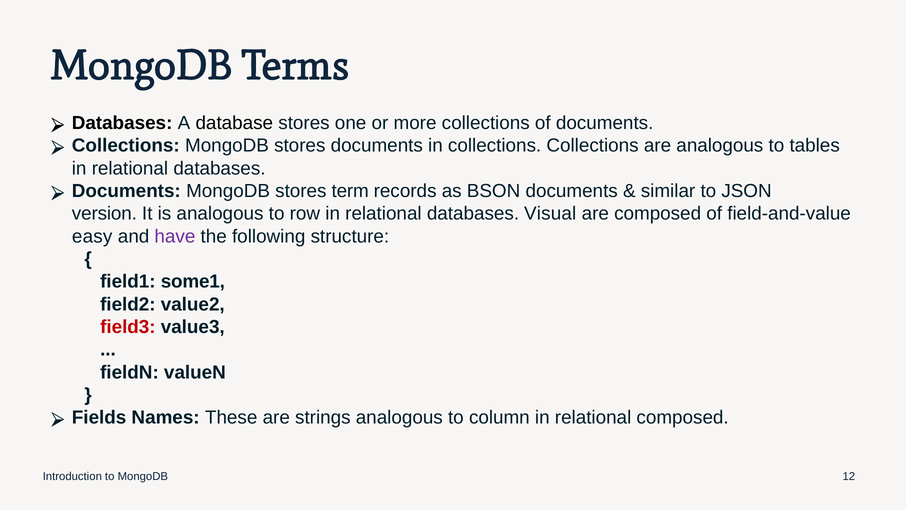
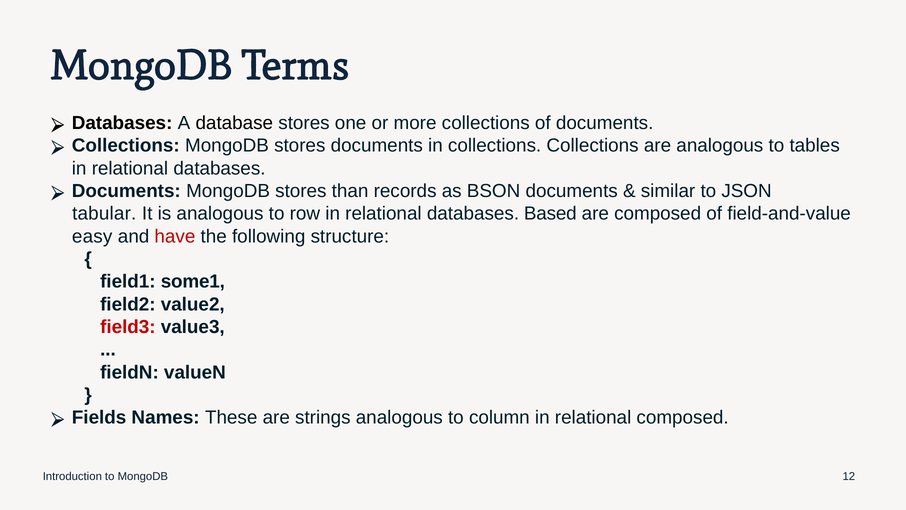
term: term -> than (350, 191)
version: version -> tabular (104, 213)
Visual: Visual -> Based (550, 213)
have colour: purple -> red (175, 236)
